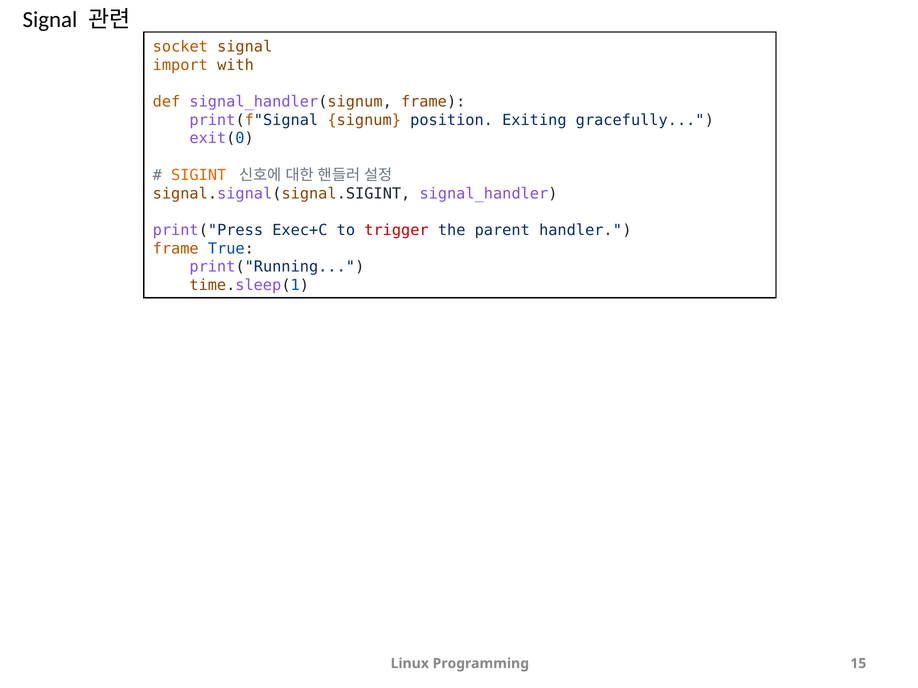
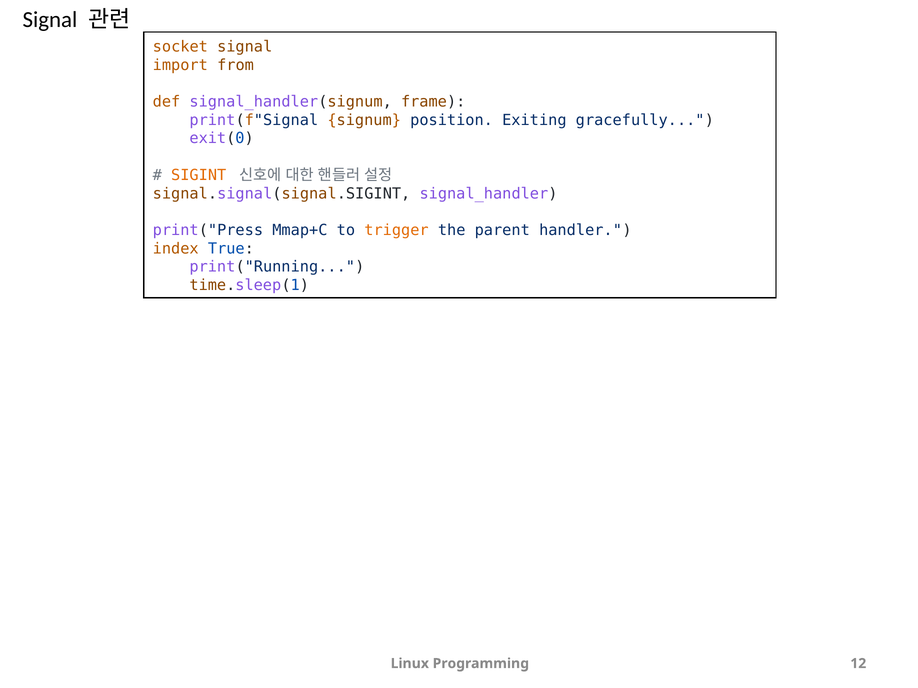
with: with -> from (236, 65)
Exec+C: Exec+C -> Mmap+C (300, 230)
trigger colour: red -> orange (397, 230)
frame: frame -> index (176, 249)
15: 15 -> 12 (858, 664)
